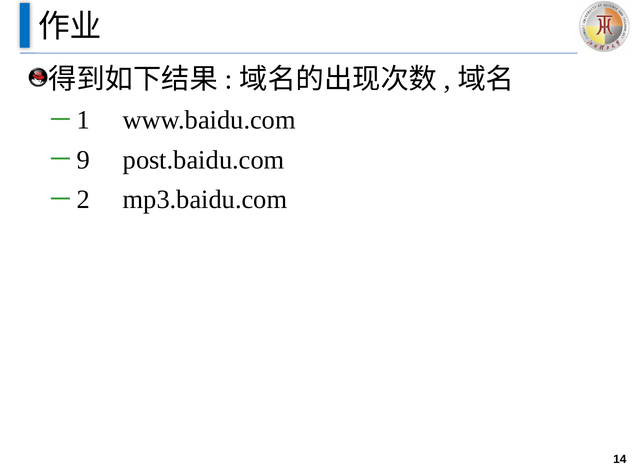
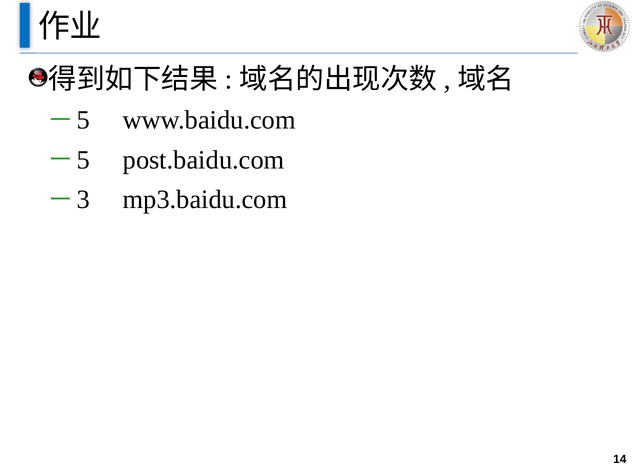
1: 1 -> 5 (83, 120)
9: 9 -> 5 (83, 160)
2: 2 -> 3 (83, 200)
